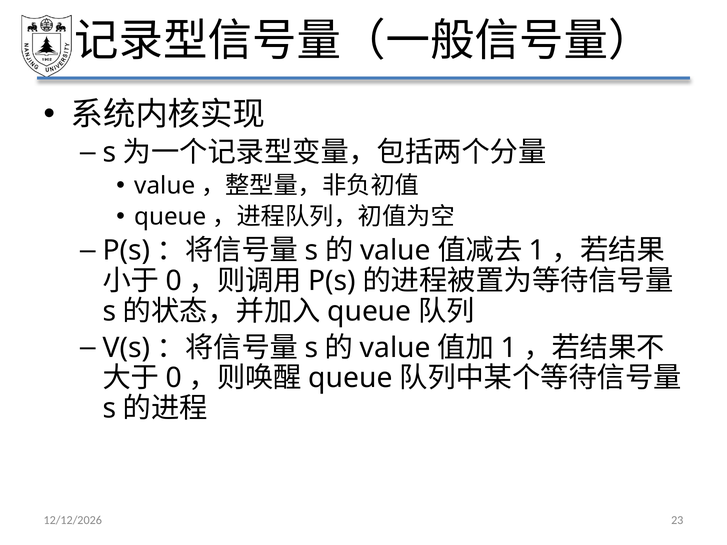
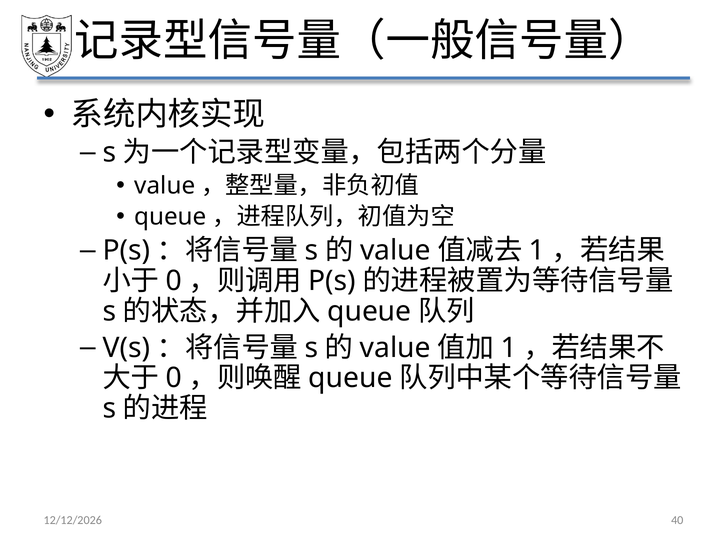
23: 23 -> 40 (677, 521)
